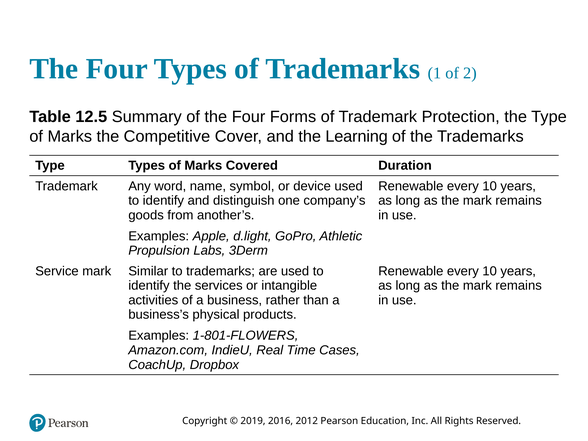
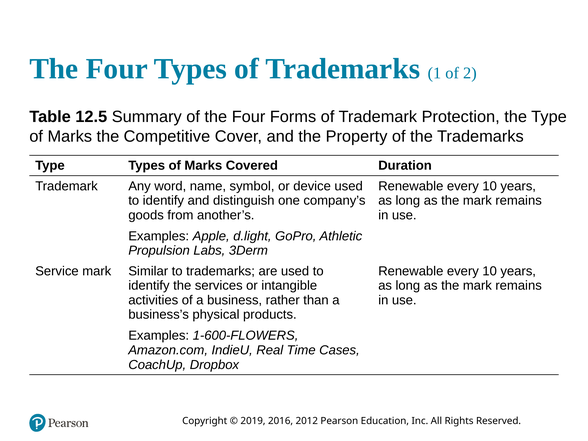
Learning: Learning -> Property (357, 136)
1-801-FLOWERS: 1-801-FLOWERS -> 1-600-FLOWERS (246, 336)
